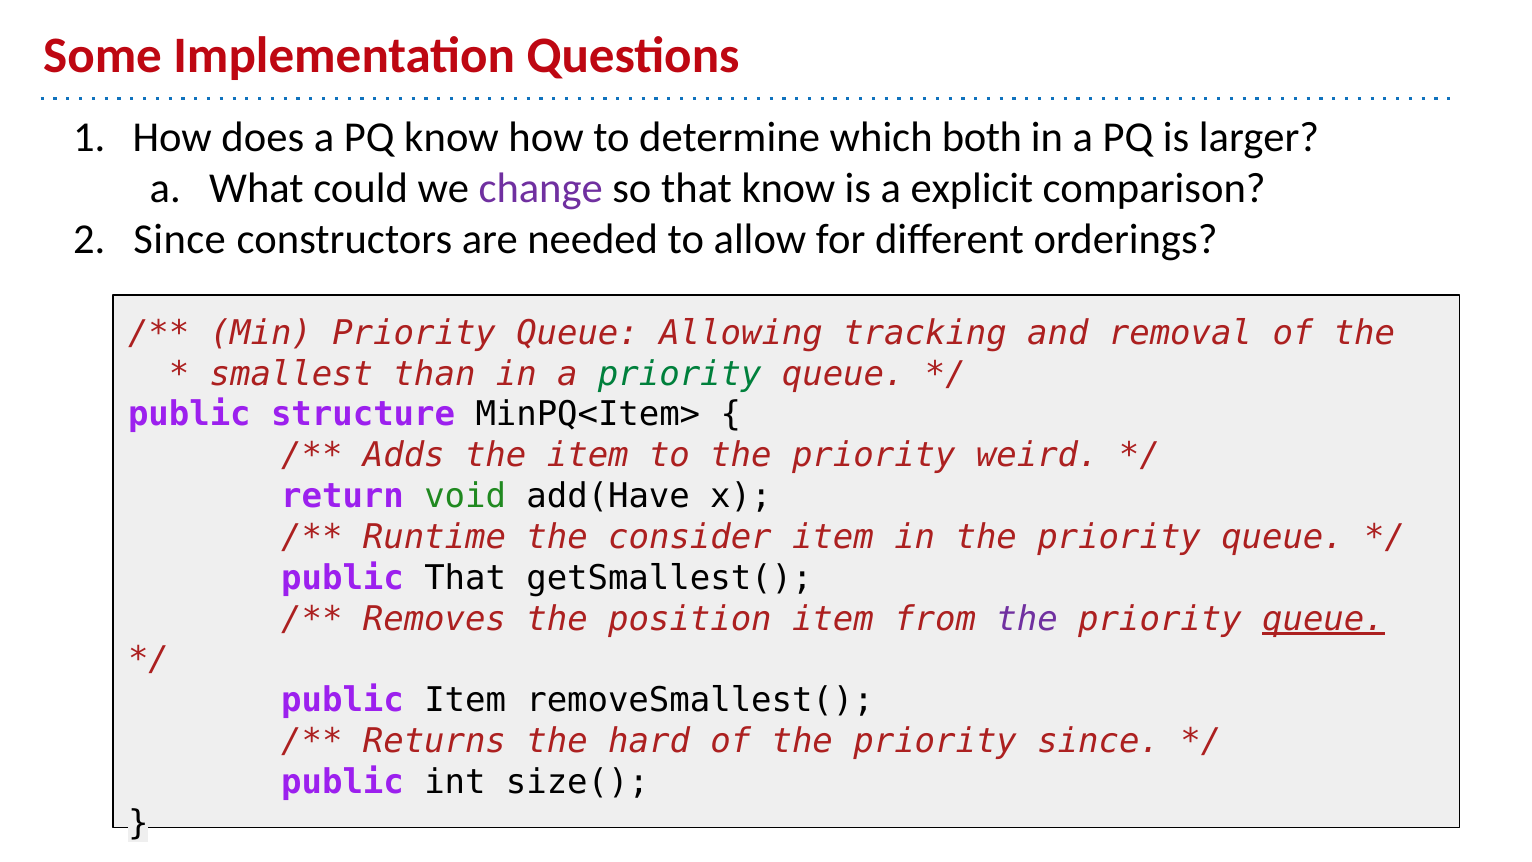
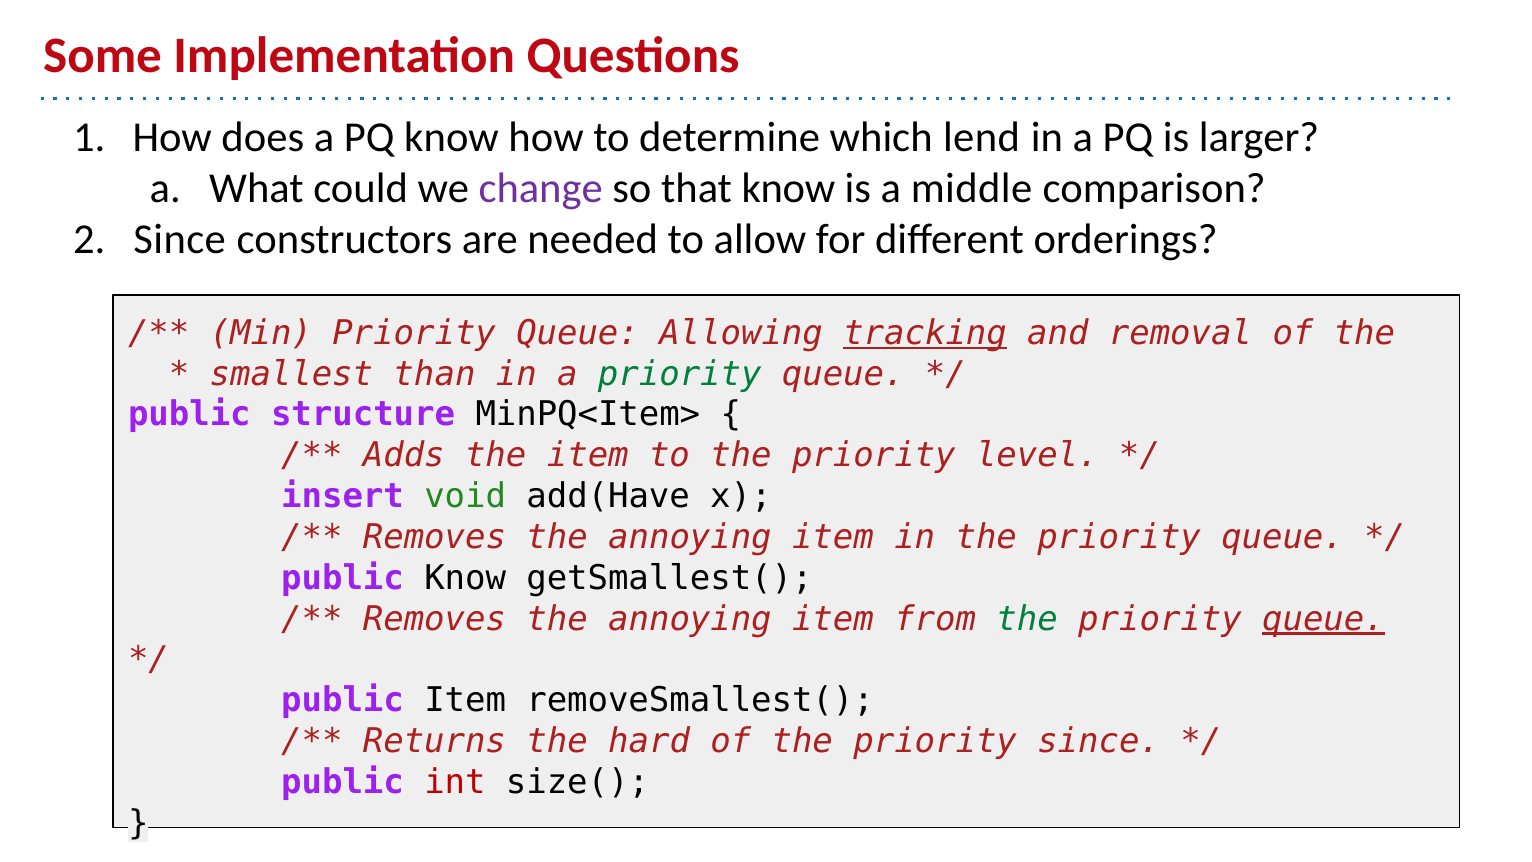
both: both -> lend (981, 137)
explicit: explicit -> middle (972, 188)
tracking underline: none -> present (925, 333)
weird: weird -> level (1037, 455)
return: return -> insert (343, 496)
Runtime: Runtime -> Removes (434, 537)
consider: consider -> annoying (690, 537)
public That: That -> Know (465, 578)
position: position -> annoying (690, 619)
the colour: purple -> green (1027, 619)
int colour: black -> red (455, 782)
